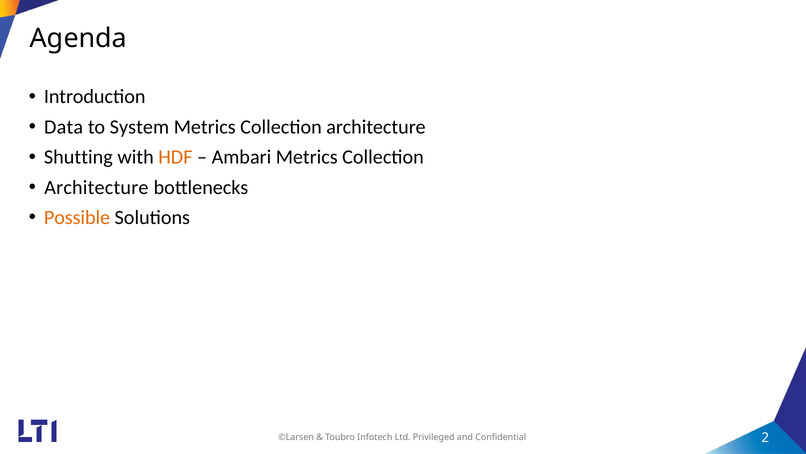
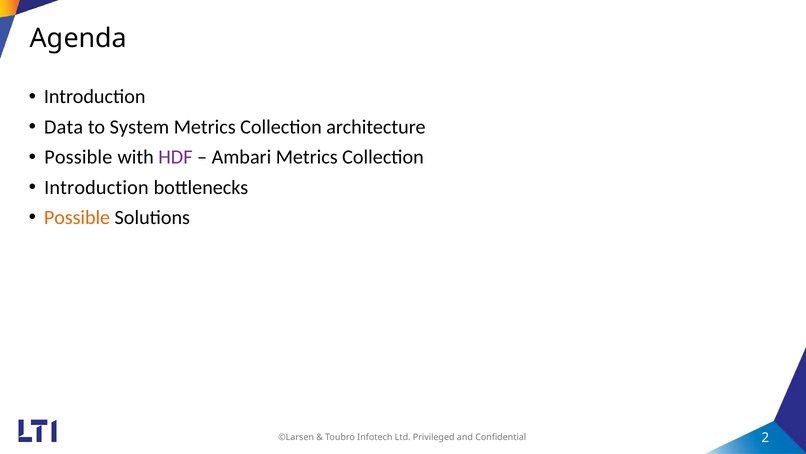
Shutting: Shutting -> Possible (78, 157)
HDF colour: orange -> purple (175, 157)
Architecture: Architecture -> Introduction (96, 187)
